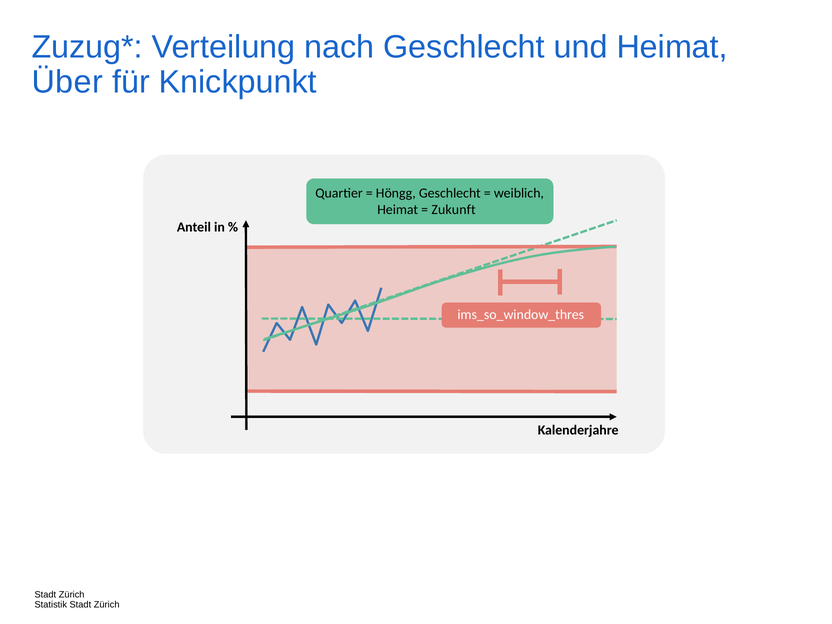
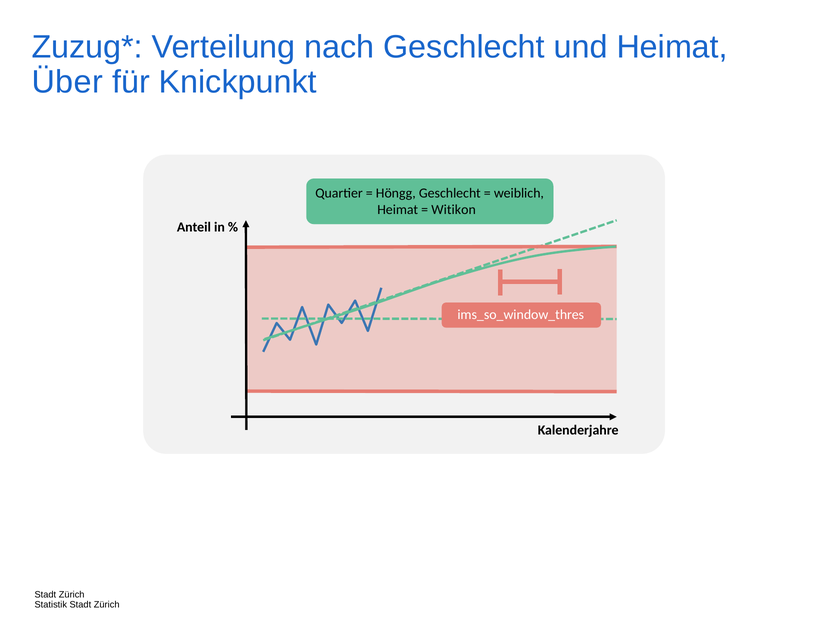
Zukunft: Zukunft -> Witikon (454, 210)
